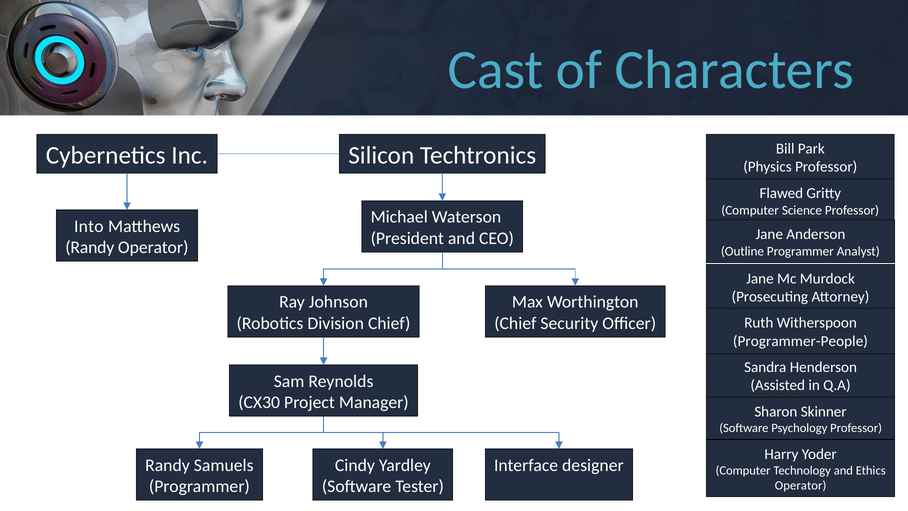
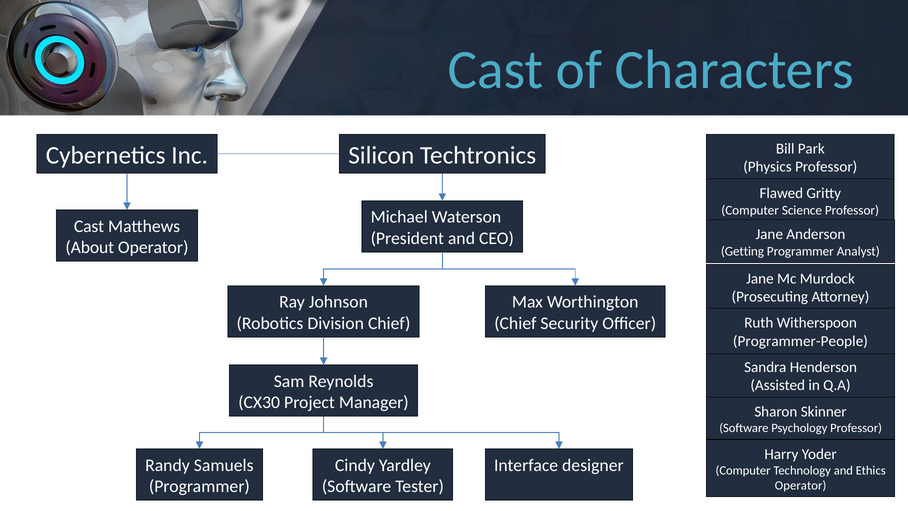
Into: Into -> Cast (89, 226)
Randy: Randy -> About (90, 247)
Outline: Outline -> Getting (742, 251)
